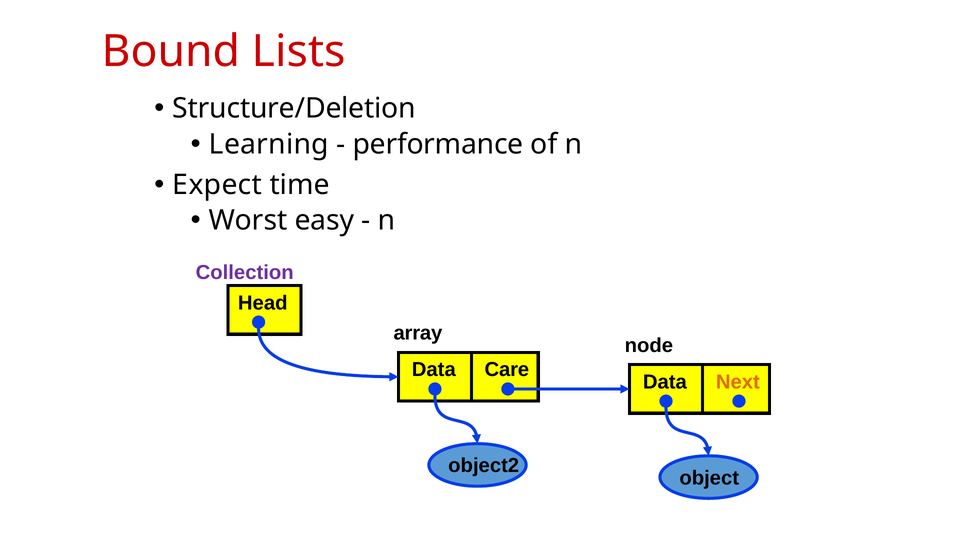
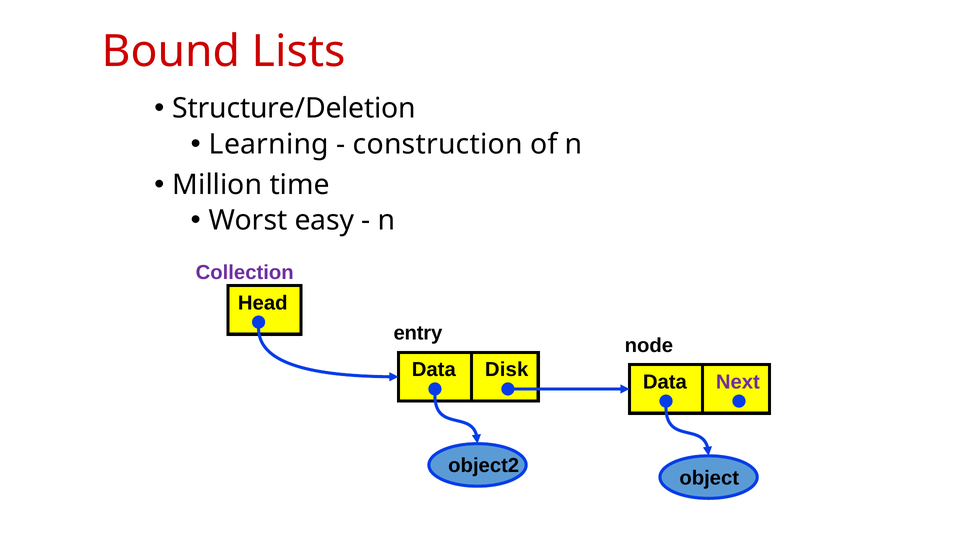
performance: performance -> construction (438, 144)
Expect: Expect -> Million (217, 185)
array: array -> entry (418, 333)
Care: Care -> Disk (507, 370)
Next colour: orange -> purple (738, 382)
